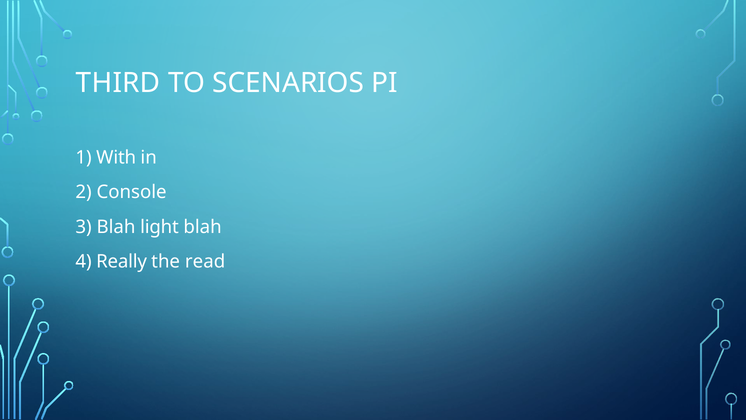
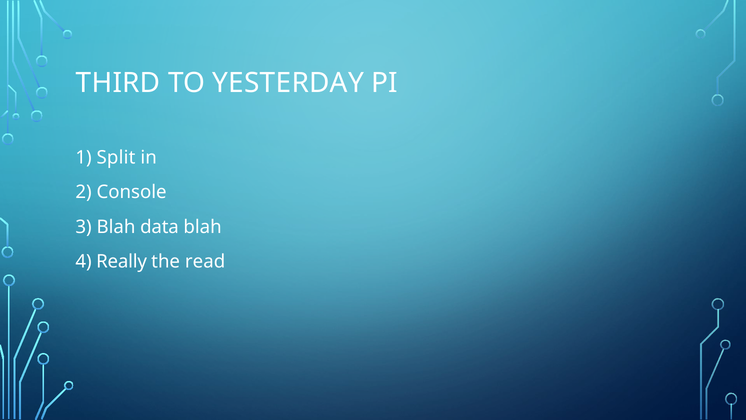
SCENARIOS: SCENARIOS -> YESTERDAY (288, 83)
With: With -> Split (116, 157)
light: light -> data (159, 227)
